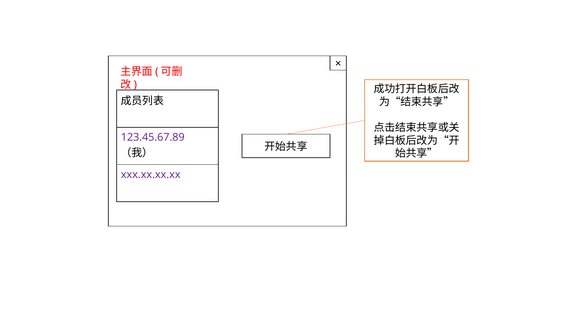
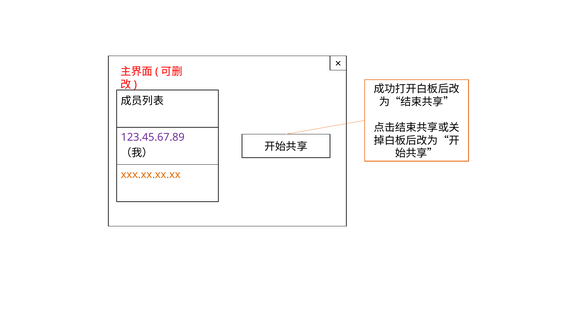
xxx.xx.xx.xx colour: purple -> orange (151, 174)
